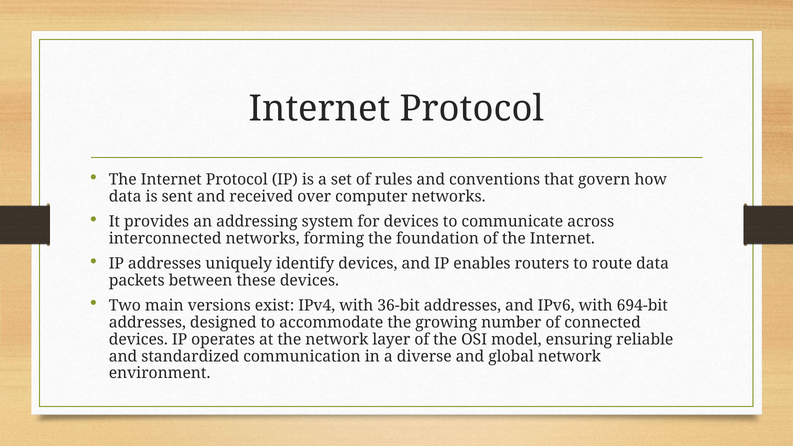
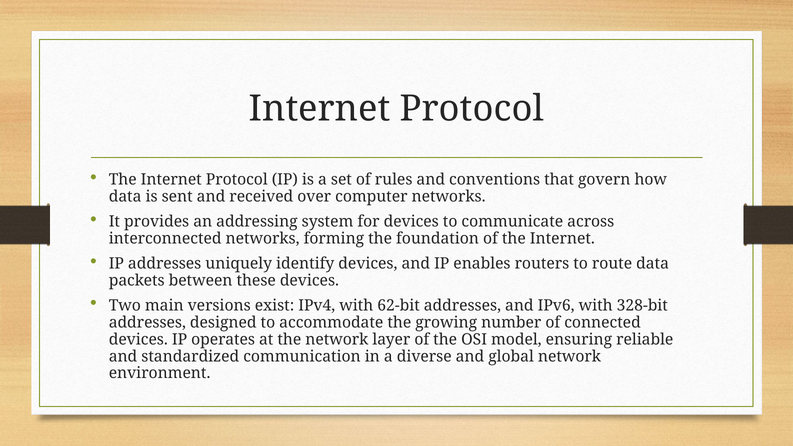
36-bit: 36-bit -> 62-bit (399, 306)
694-bit: 694-bit -> 328-bit (642, 306)
